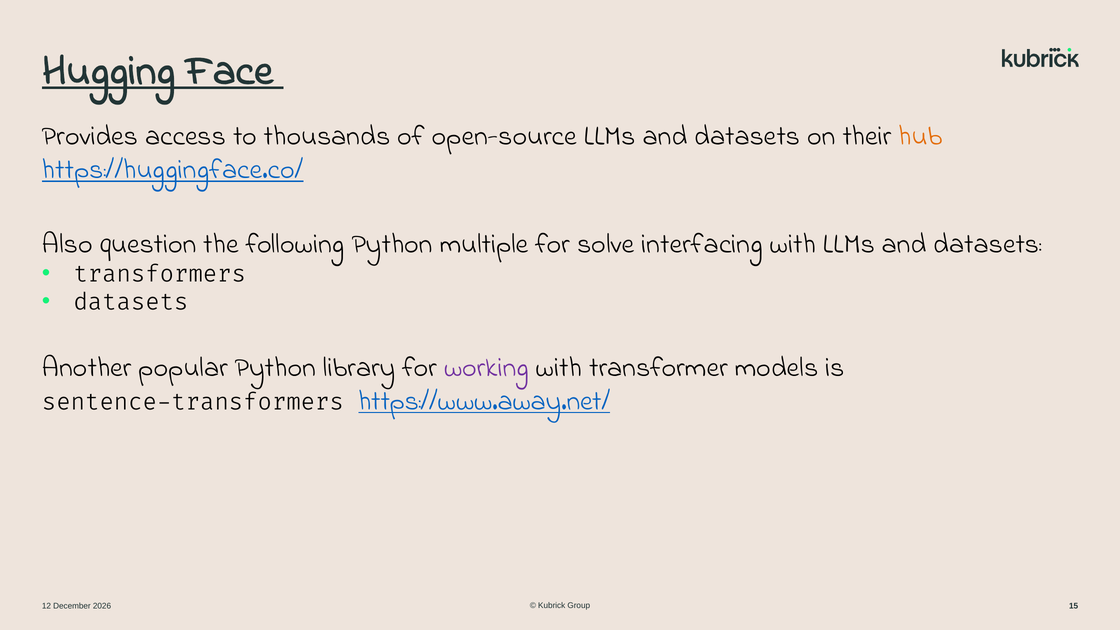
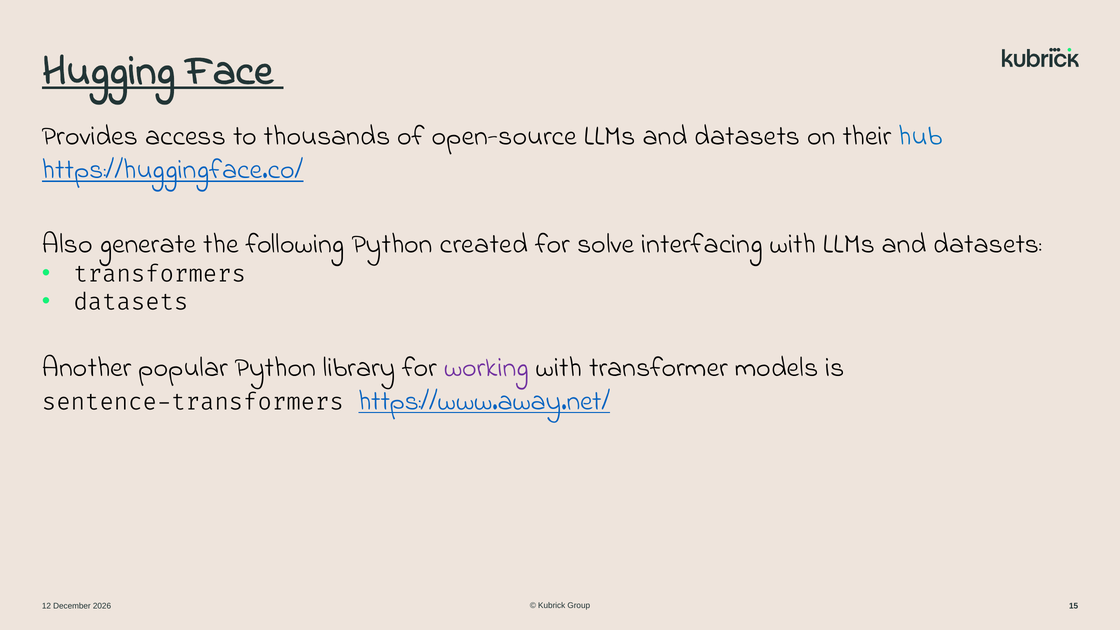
hub colour: orange -> blue (920, 136)
question: question -> generate (148, 244)
multiple: multiple -> created (484, 244)
